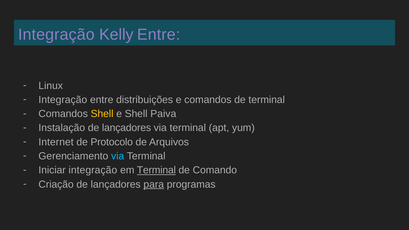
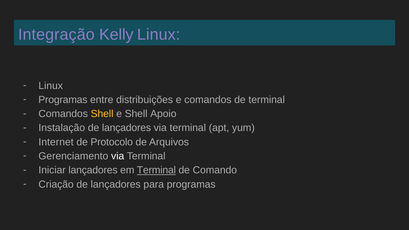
Kelly Entre: Entre -> Linux (159, 35)
Integração: Integração -> Programas (63, 100)
Paiva: Paiva -> Apoio (163, 114)
via colour: light blue -> white (118, 156)
Iniciar integração: integração -> lançadores (93, 170)
para underline: present -> none (154, 184)
